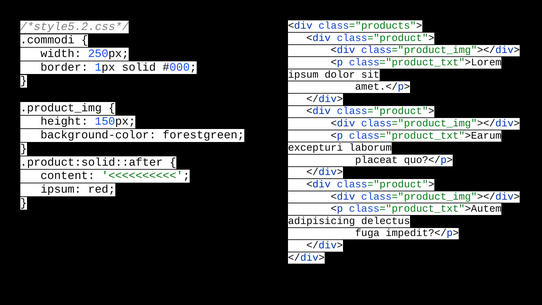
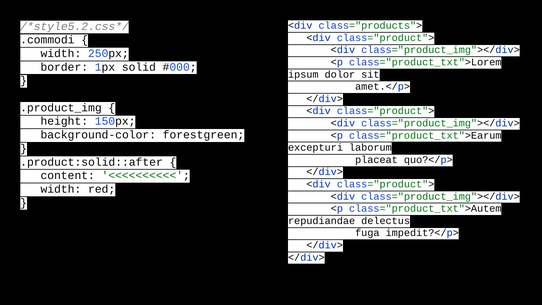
ipsum: ipsum -> width (61, 189)
adipisicing: adipisicing -> repudiandae (322, 221)
